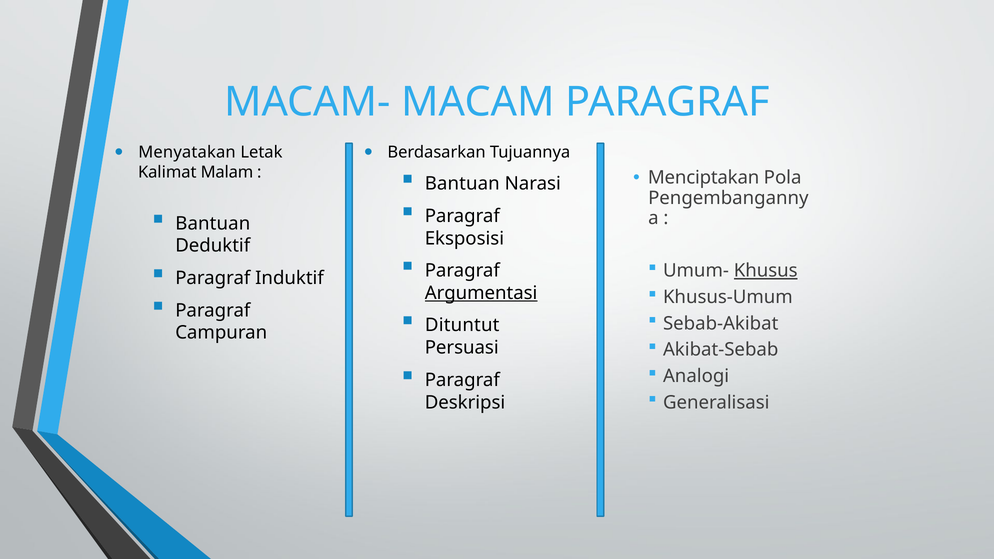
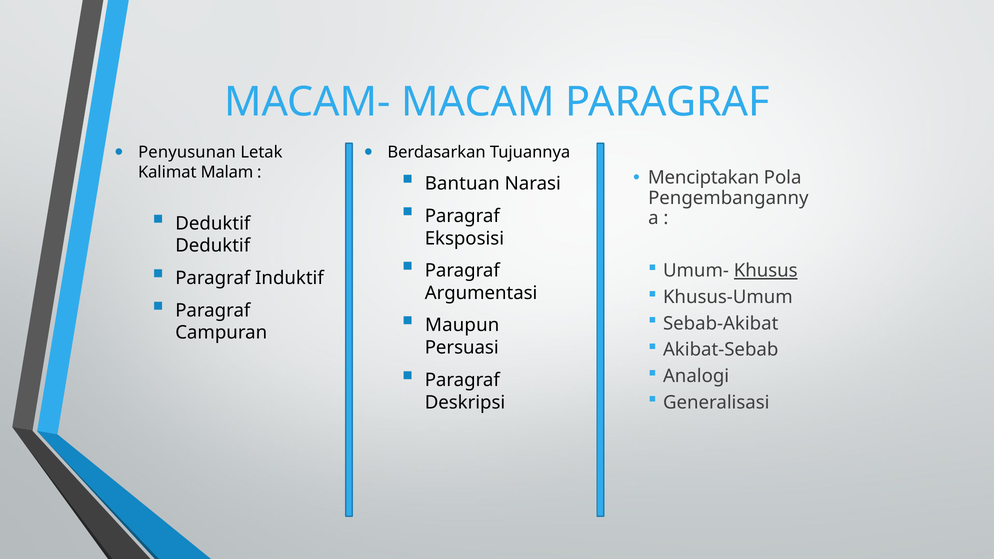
Menyatakan: Menyatakan -> Penyusunan (187, 153)
Bantuan: Bantuan -> Deduktif (213, 223)
Argumentasi underline: present -> none (481, 293)
Dituntut: Dituntut -> Maupun (462, 325)
